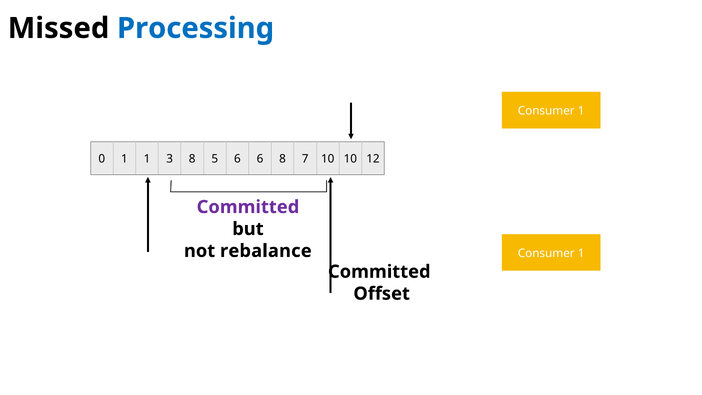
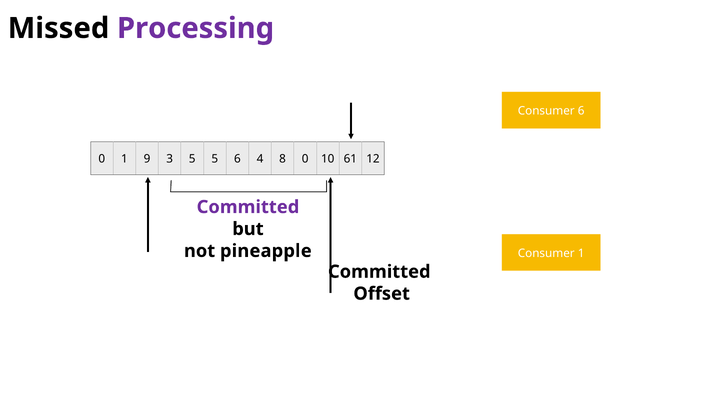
Processing colour: blue -> purple (196, 28)
1: 1 -> 6 (581, 111)
1 1: 1 -> 9 (147, 159)
3 8: 8 -> 5 (192, 159)
6 6: 6 -> 4 (260, 159)
8 7: 7 -> 0 (305, 159)
10 10: 10 -> 61 (350, 159)
rebalance: rebalance -> pineapple (266, 251)
